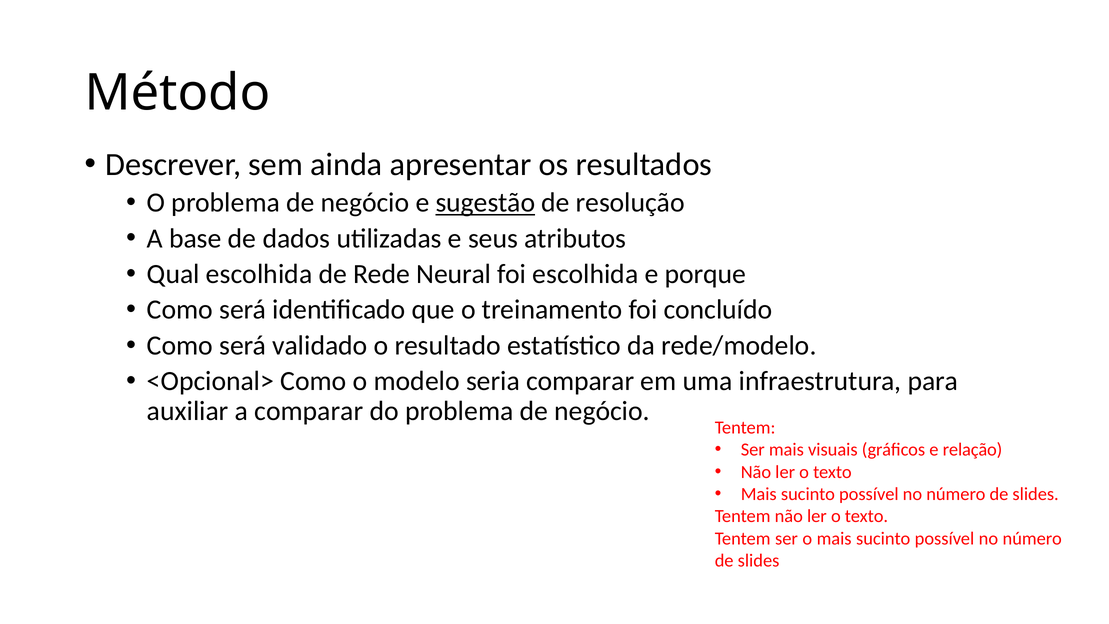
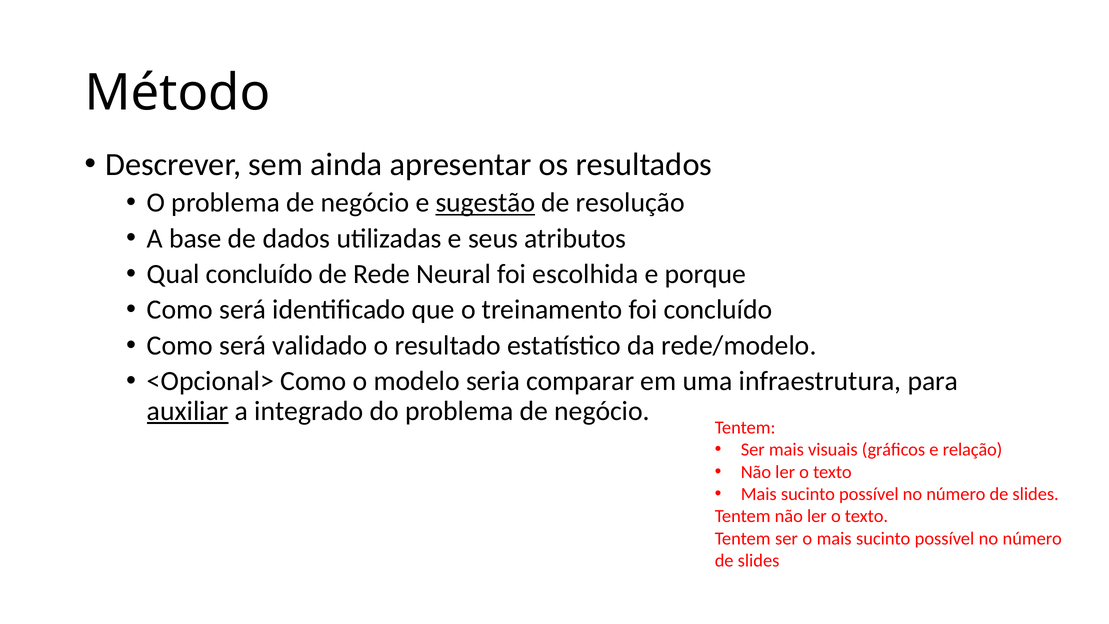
Qual escolhida: escolhida -> concluído (259, 274)
auxiliar underline: none -> present (188, 411)
a comparar: comparar -> integrado (309, 411)
